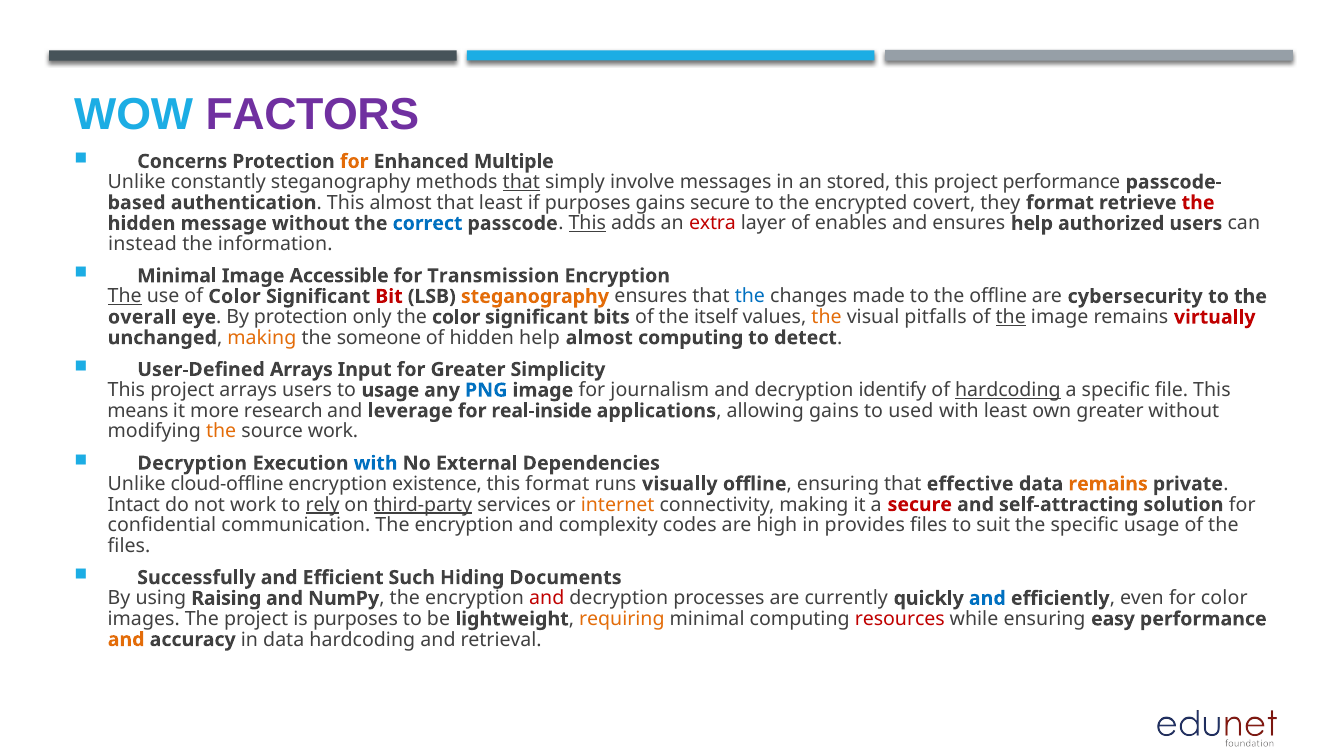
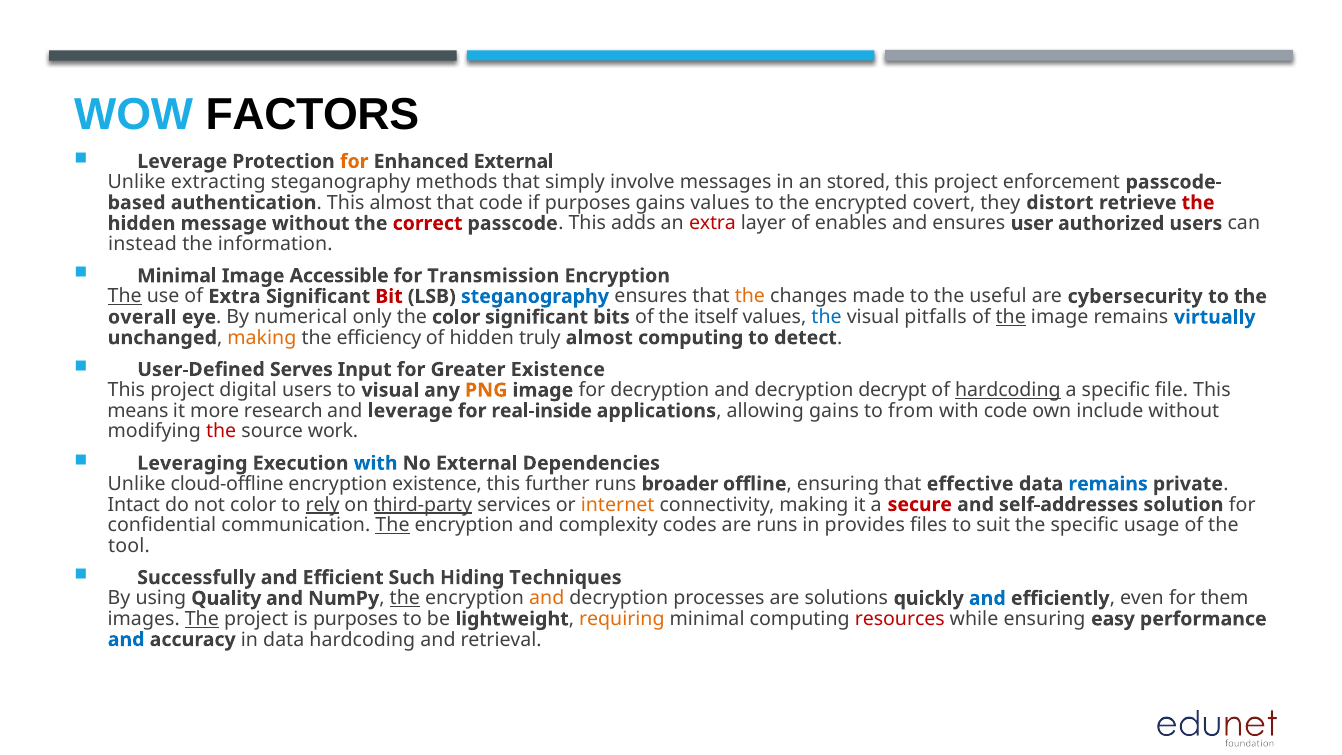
FACTORS colour: purple -> black (312, 115)
Concerns: Concerns -> Leverage (182, 161)
Enhanced Multiple: Multiple -> External (514, 161)
constantly: constantly -> extracting (218, 182)
that underline: present -> none (521, 182)
project performance: performance -> enforcement (1061, 182)
that least: least -> code (501, 203)
gains secure: secure -> values (720, 203)
they format: format -> distort (1060, 203)
correct colour: blue -> red (428, 223)
This underline: present -> none (587, 223)
ensures help: help -> user (1032, 223)
of Color: Color -> Extra (234, 296)
steganography colour: orange -> blue (535, 296)
the colour: blue -> orange (750, 296)
the offline: offline -> useful (998, 296)
By protection: protection -> numerical (301, 317)
the colour: orange -> blue (827, 317)
virtually colour: red -> blue (1215, 317)
someone: someone -> efficiency (379, 338)
hidden help: help -> truly (540, 338)
User-Defined Arrays: Arrays -> Serves (301, 369)
Greater Simplicity: Simplicity -> Existence (558, 369)
project arrays: arrays -> digital (248, 390)
to usage: usage -> visual (390, 390)
PNG colour: blue -> orange (486, 390)
for journalism: journalism -> decryption (660, 390)
identify: identify -> decrypt (893, 390)
used: used -> from (911, 411)
with least: least -> code (1006, 411)
own greater: greater -> include (1110, 411)
the colour: orange -> red (221, 431)
Decryption: Decryption -> Leveraging (192, 463)
this format: format -> further (558, 484)
visually: visually -> broader (680, 484)
remains colour: orange -> blue (1108, 484)
not work: work -> color (253, 504)
self-attracting: self-attracting -> self-addresses (1069, 504)
The underline: none -> present (393, 525)
are high: high -> runs (777, 525)
files: files -> tool (129, 546)
Documents: Documents -> Techniques (565, 578)
Raising: Raising -> Quality (226, 598)
the underline: none -> present (405, 598)
and colour: red -> orange (547, 598)
currently: currently -> solutions (846, 598)
for color: color -> them (1224, 598)
The underline: none -> present (202, 619)
and colour: orange -> blue (126, 639)
